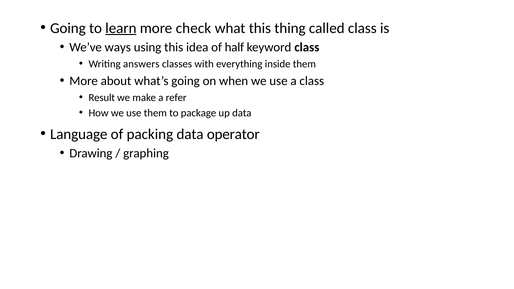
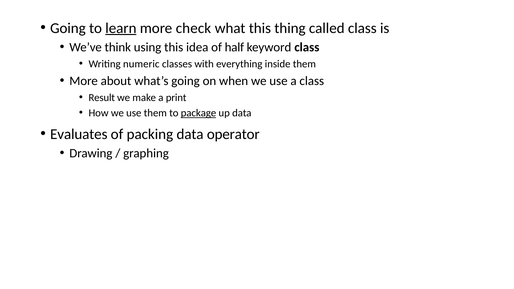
ways: ways -> think (118, 47)
answers: answers -> numeric (141, 64)
refer: refer -> print (176, 98)
package underline: none -> present (199, 113)
Language: Language -> Evaluates (79, 134)
